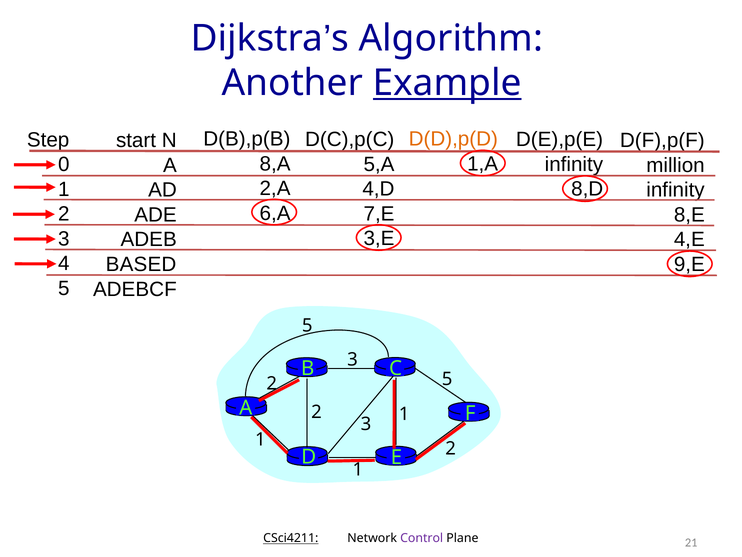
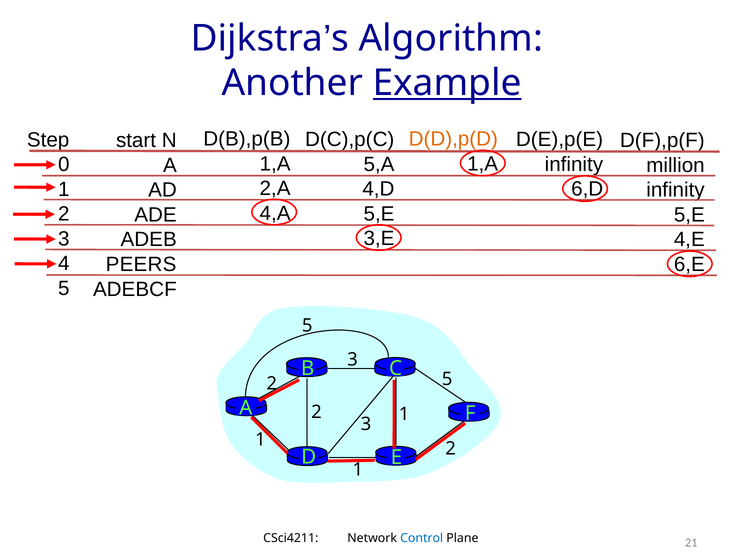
8,A: 8,A -> 1,A (275, 164)
8,D: 8,D -> 6,D (587, 189)
6,A: 6,A -> 4,A (275, 213)
7,E: 7,E -> 5,E (379, 214)
8,E: 8,E -> 5,E (689, 215)
BASED: BASED -> PEERS (141, 264)
9,E: 9,E -> 6,E (689, 264)
CSci4211 underline: present -> none (291, 538)
Control colour: purple -> blue (422, 538)
